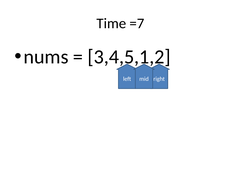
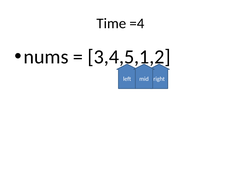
=7: =7 -> =4 (137, 23)
